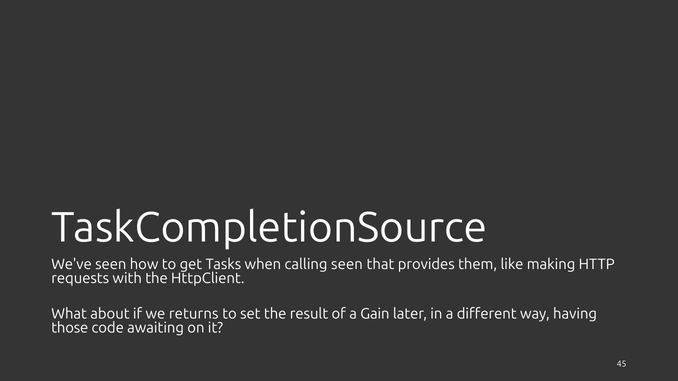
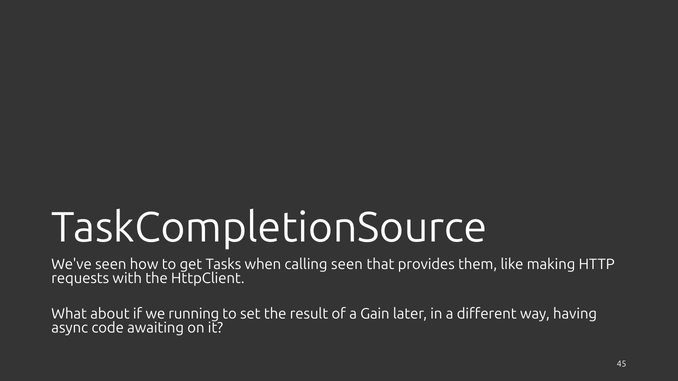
returns: returns -> running (194, 314)
those: those -> async (70, 328)
